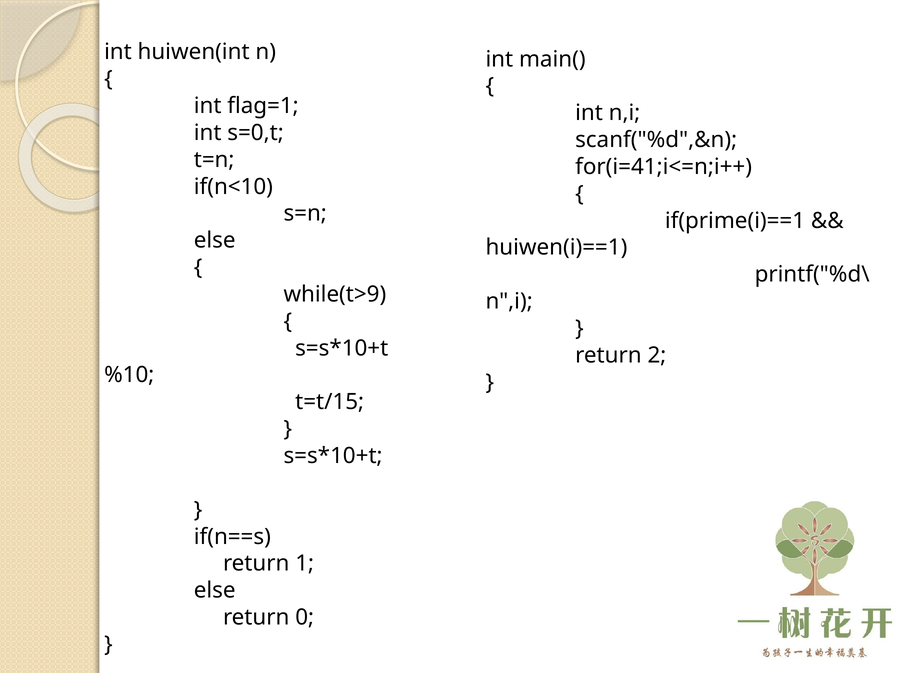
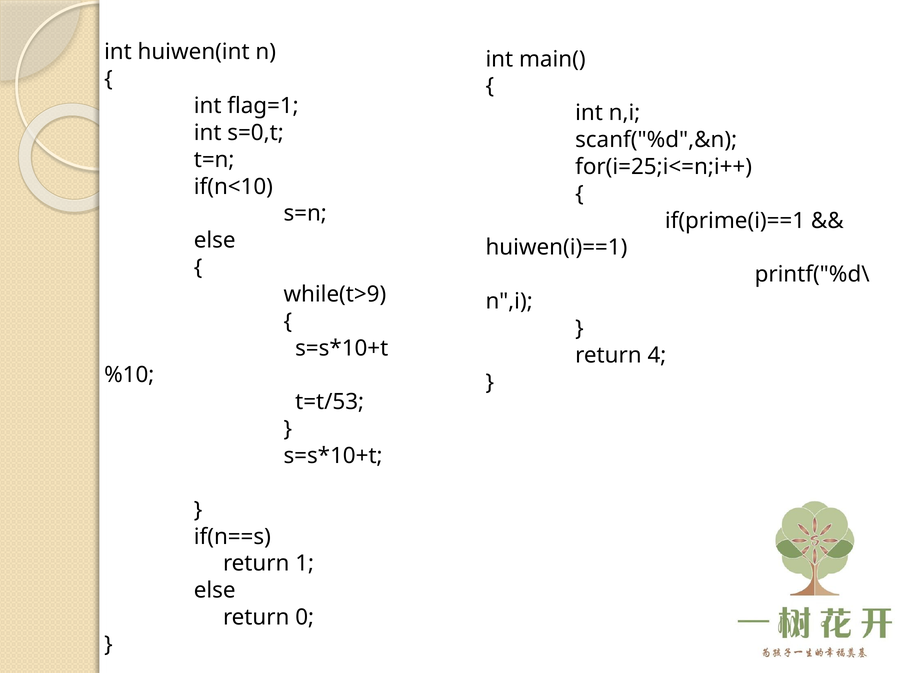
for(i=41;i<=n;i++: for(i=41;i<=n;i++ -> for(i=25;i<=n;i++ (664, 167)
2: 2 -> 4 (657, 355)
t=t/15: t=t/15 -> t=t/53 (330, 402)
